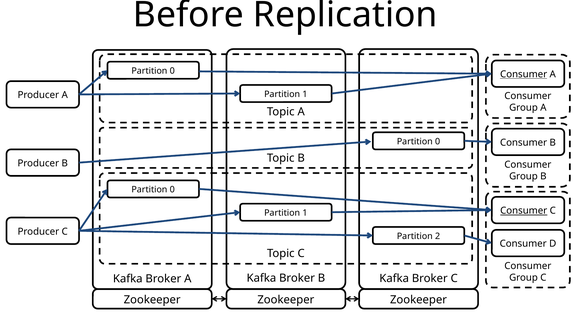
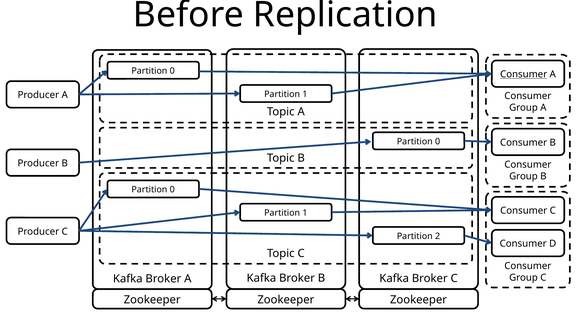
Consumer underline: present -> none (524, 211)
